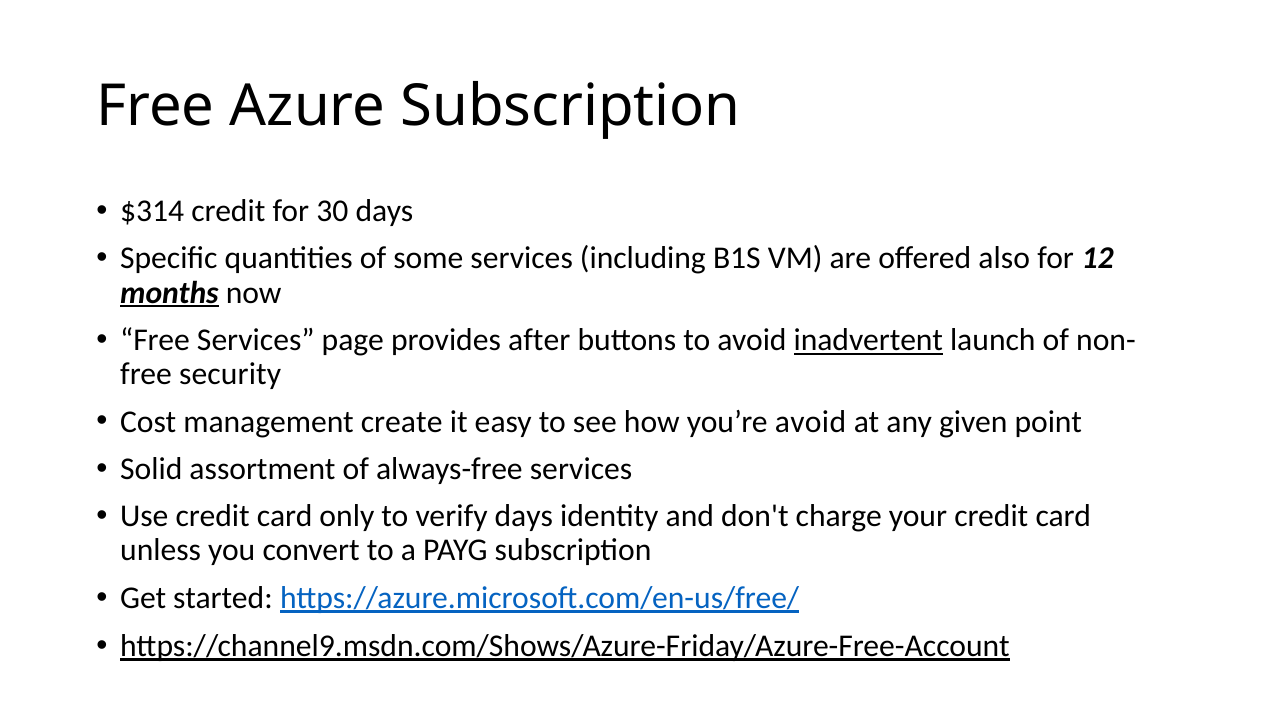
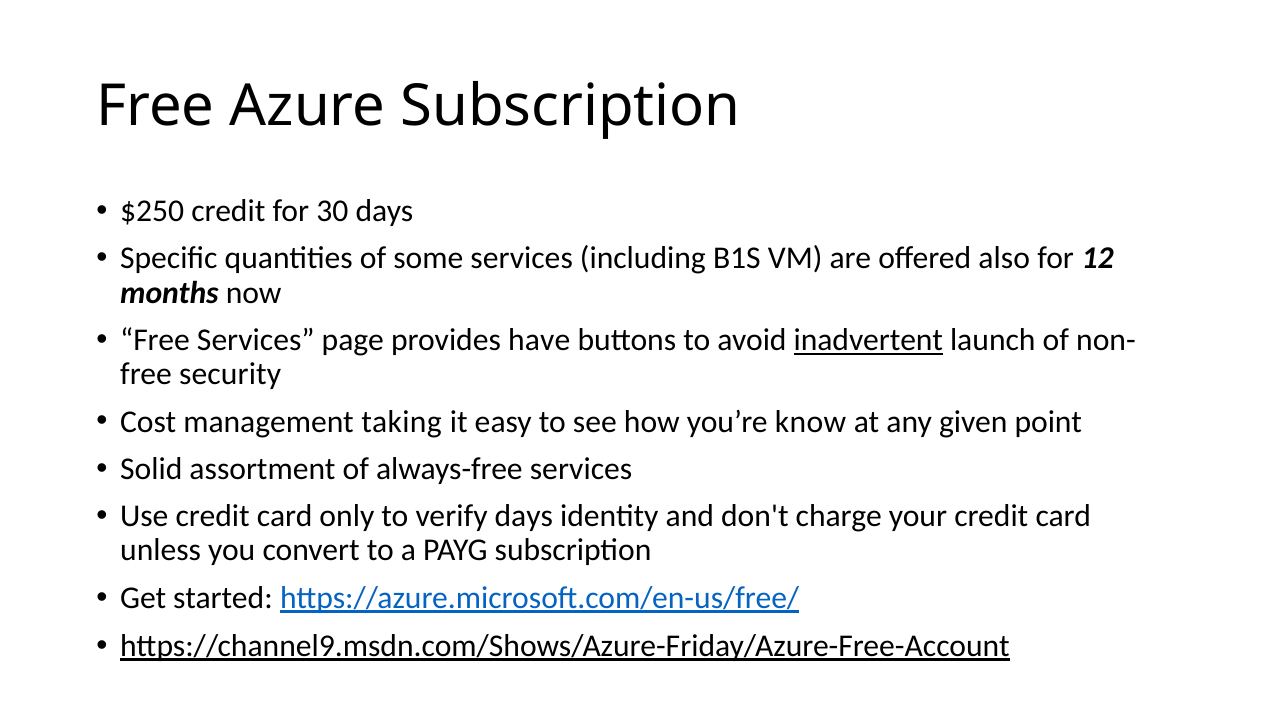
$314: $314 -> $250 (152, 211)
months underline: present -> none (169, 293)
after: after -> have (539, 340)
create: create -> taking (402, 421)
you’re avoid: avoid -> know (811, 421)
